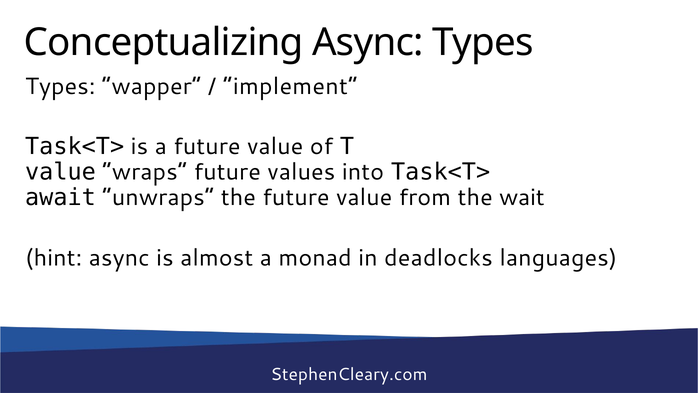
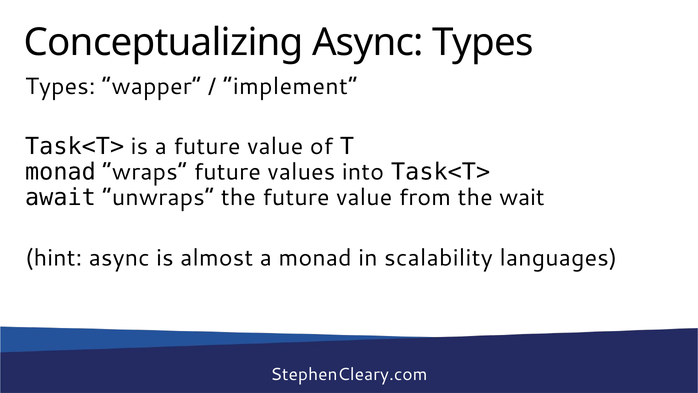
value: value -> monad (60, 172)
deadlocks: deadlocks -> scalability (438, 258)
